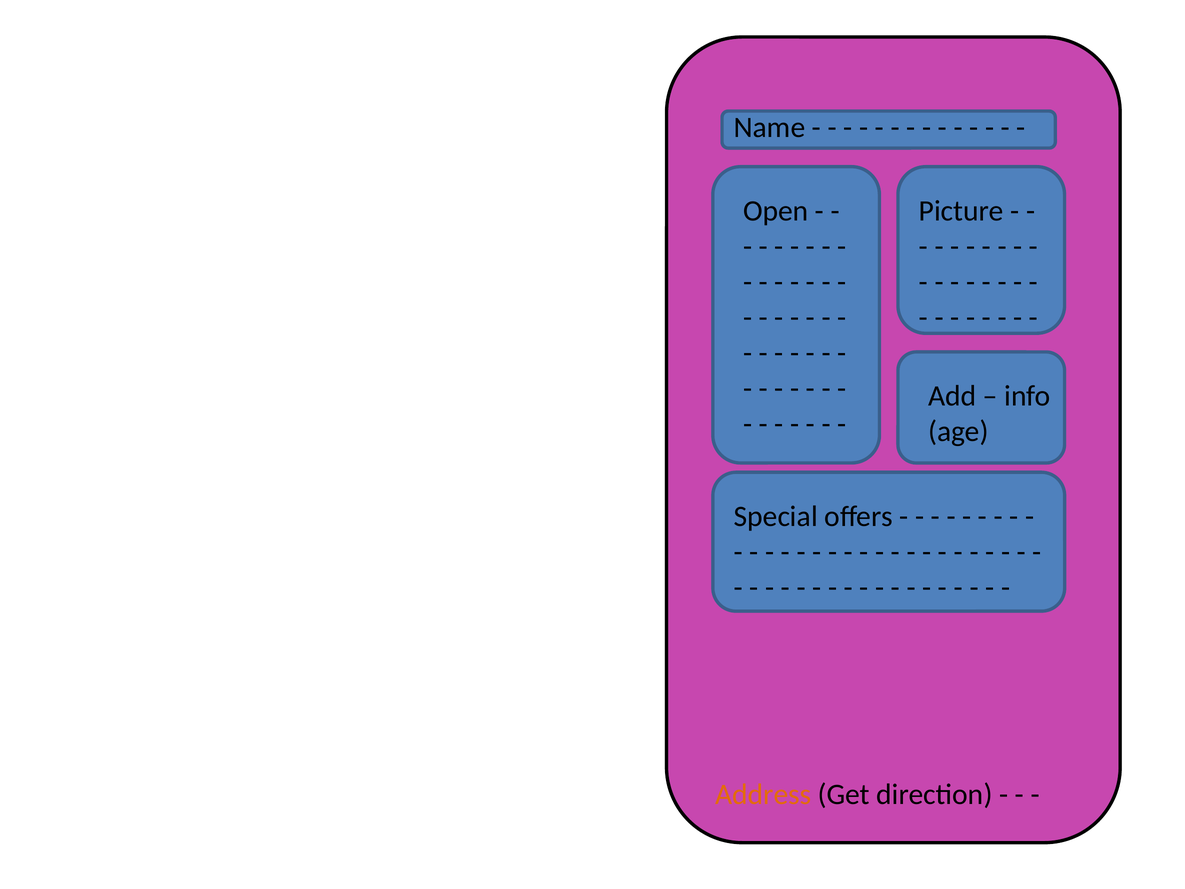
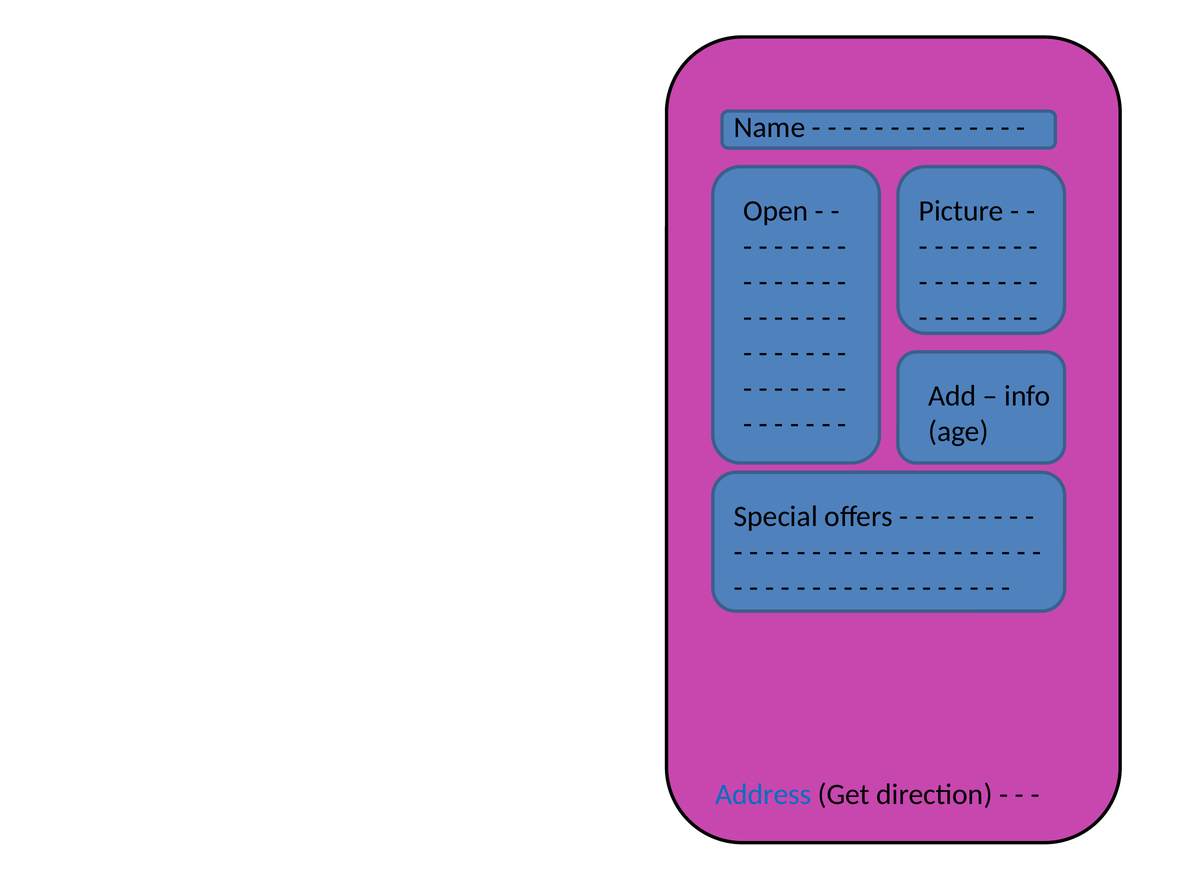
Address colour: orange -> blue (763, 794)
